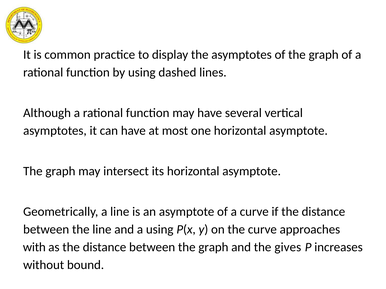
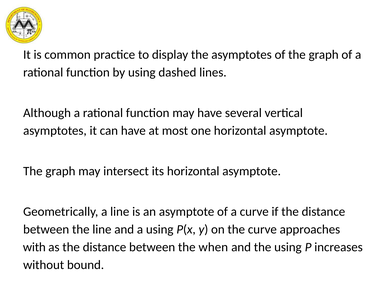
between the graph: graph -> when (213, 248)
the gives: gives -> using (288, 248)
